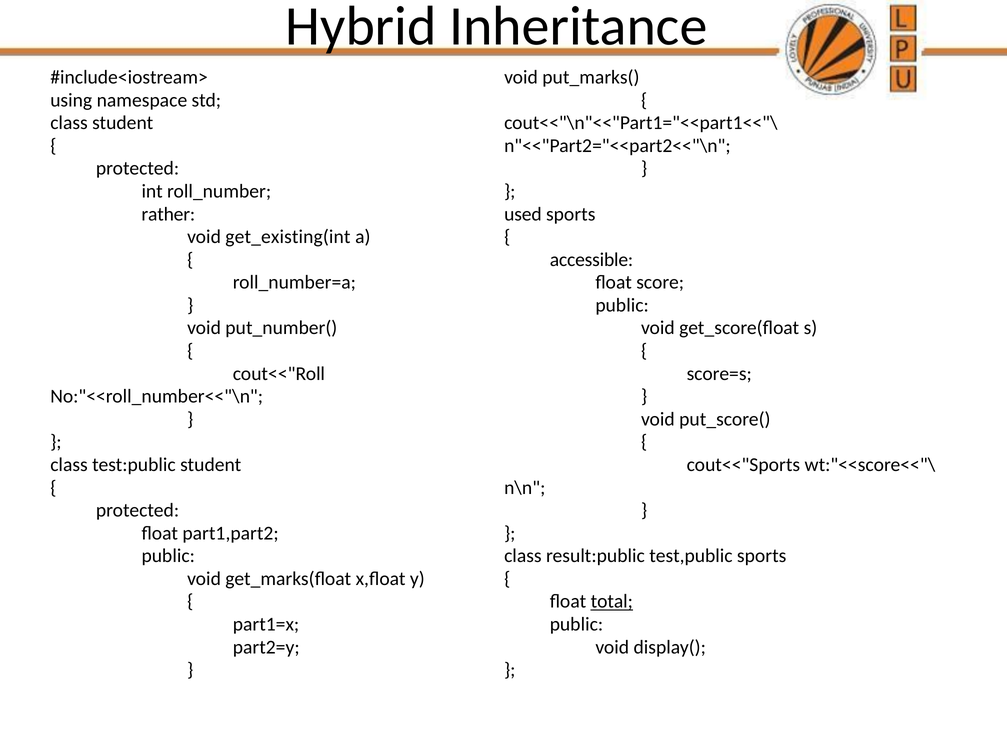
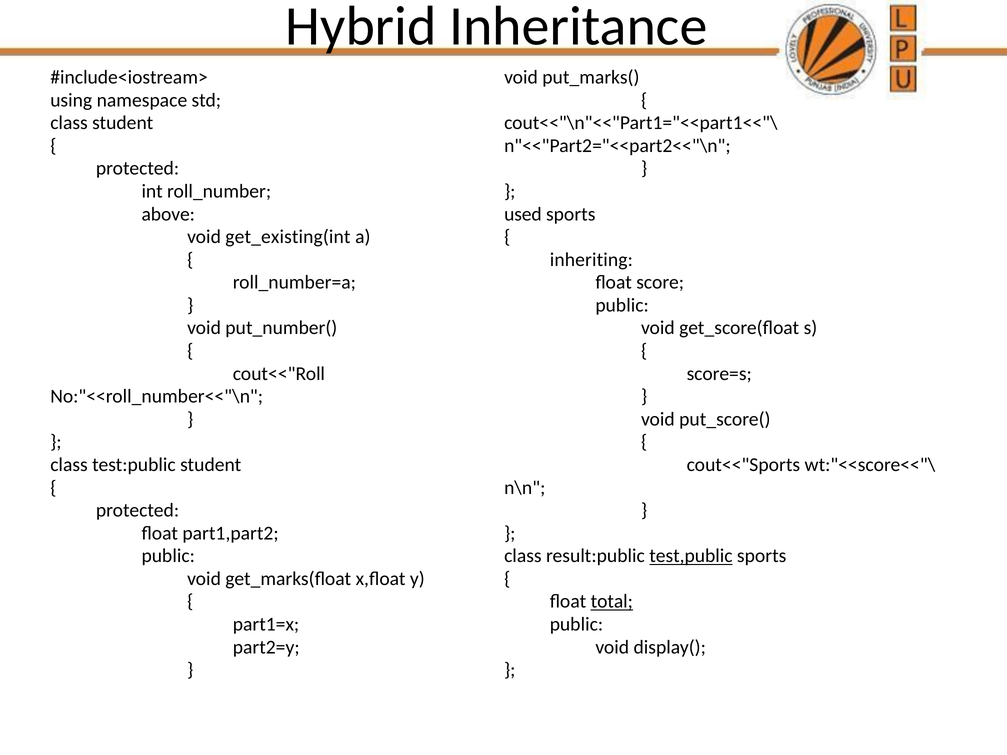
rather: rather -> above (168, 214)
accessible: accessible -> inheriting (591, 260)
test,public underline: none -> present (691, 556)
